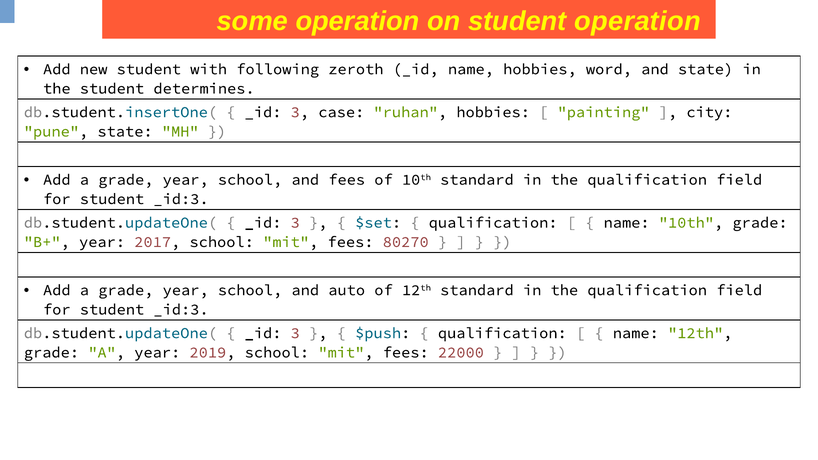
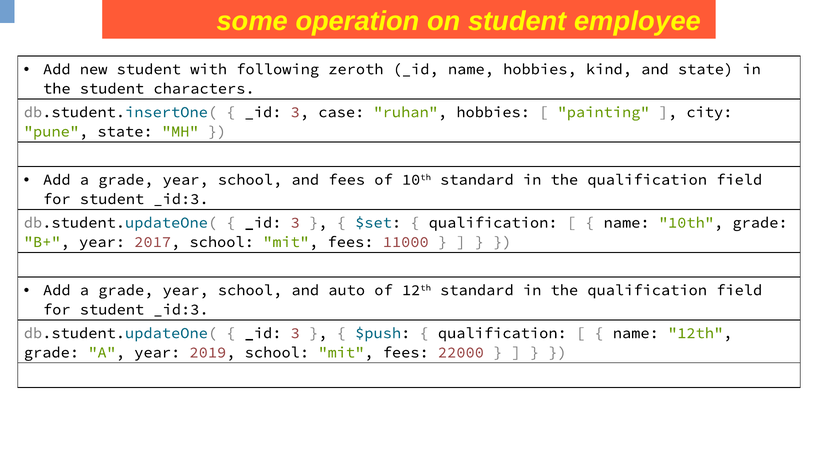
student operation: operation -> employee (638, 21)
word: word -> kind (609, 69)
determines: determines -> characters (204, 89)
80270: 80270 -> 11000 (406, 242)
